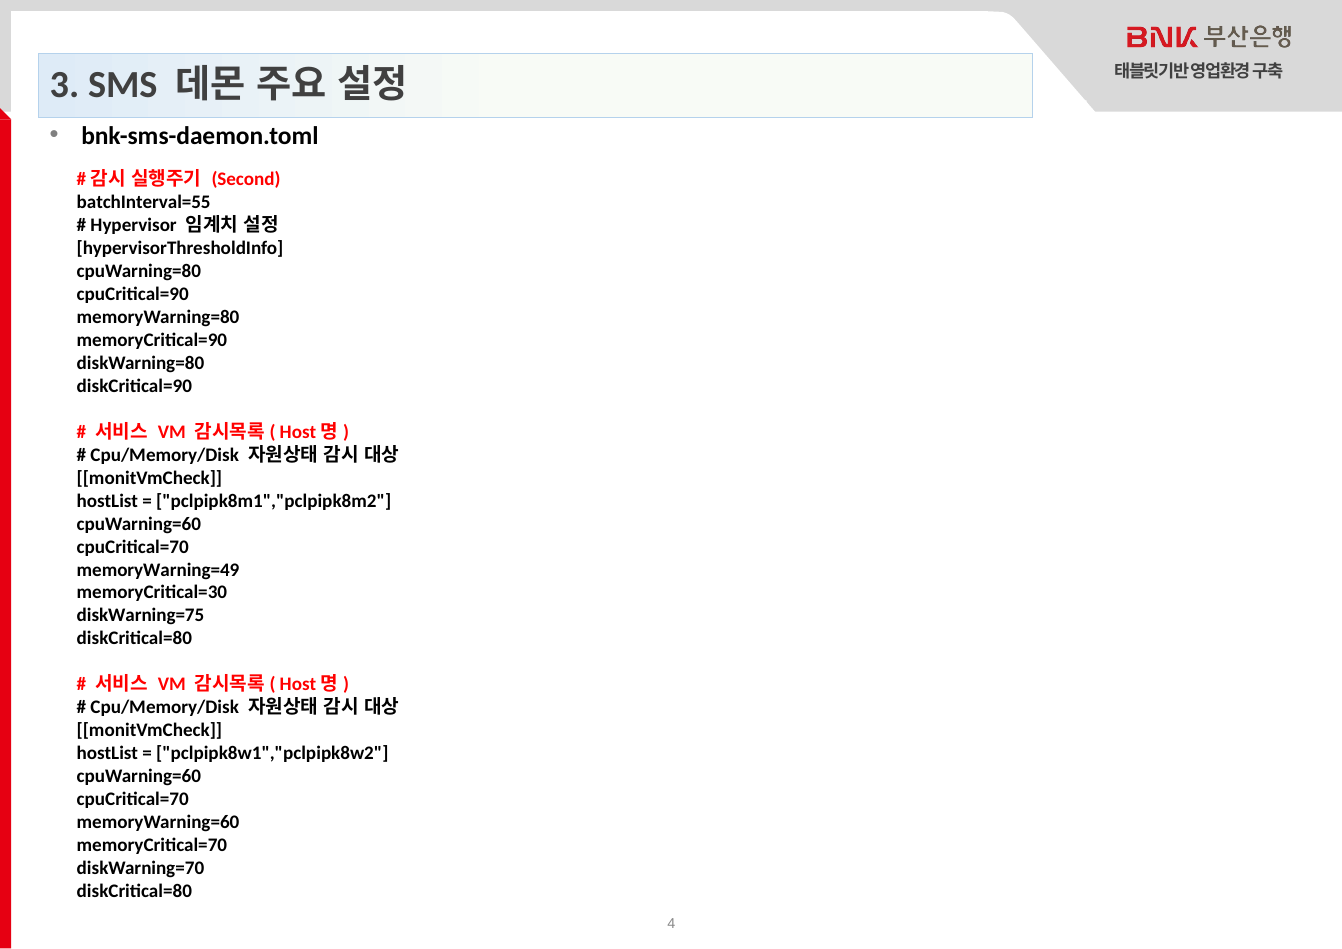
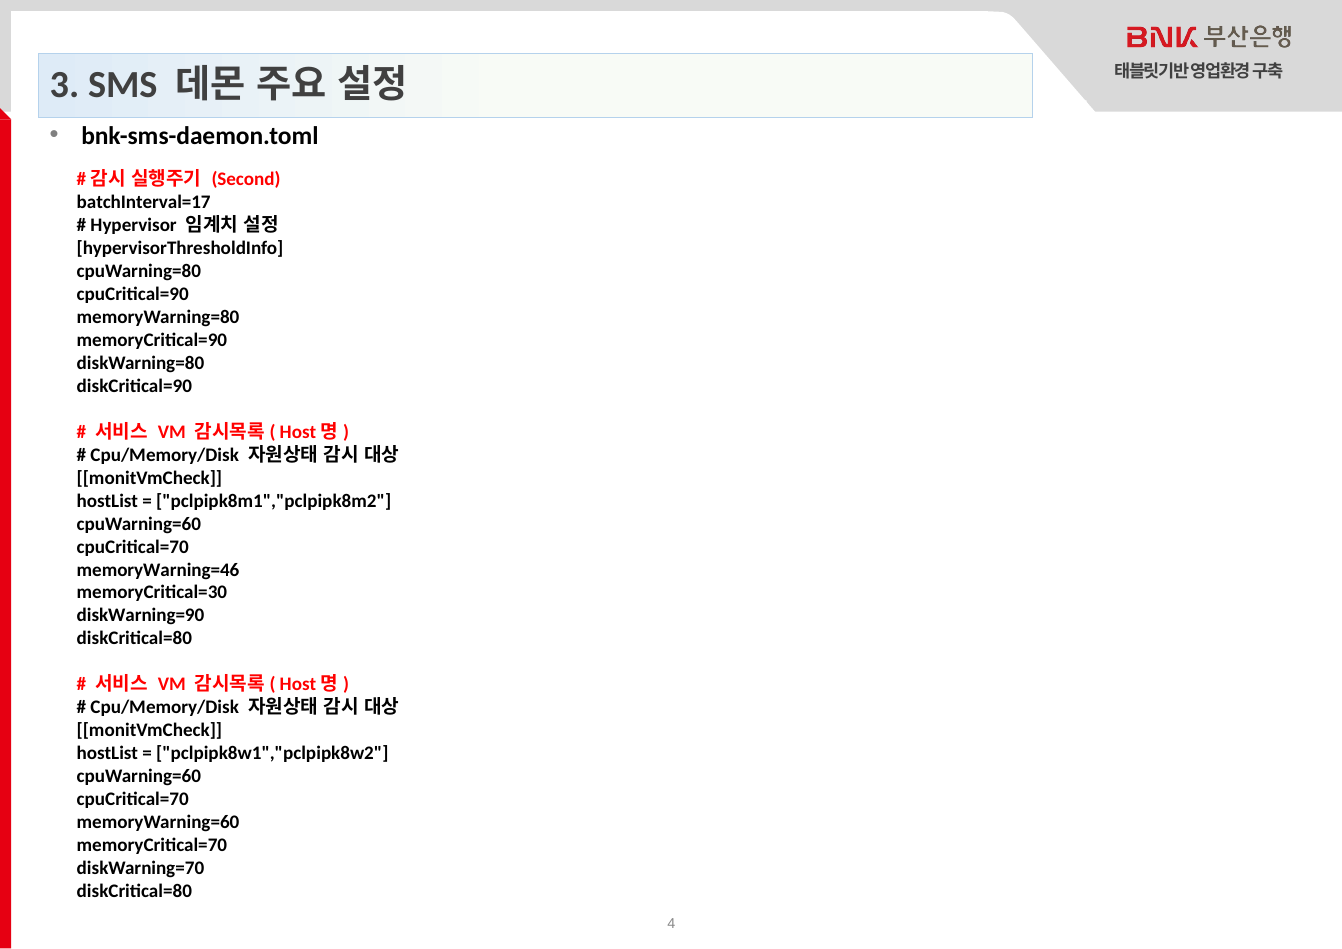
batchInterval=55: batchInterval=55 -> batchInterval=17 (144, 202)
memoryWarning=49: memoryWarning=49 -> memoryWarning=46 (158, 570)
diskWarning=75: diskWarning=75 -> diskWarning=90 (140, 616)
